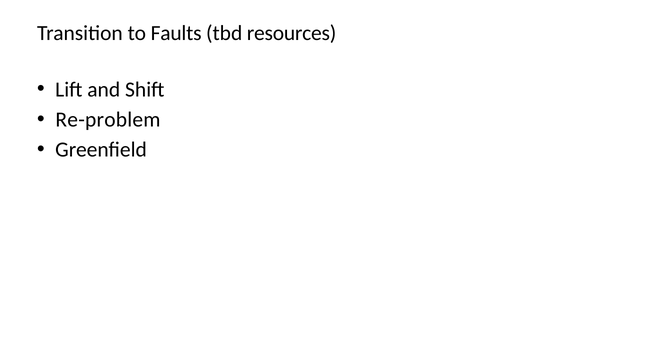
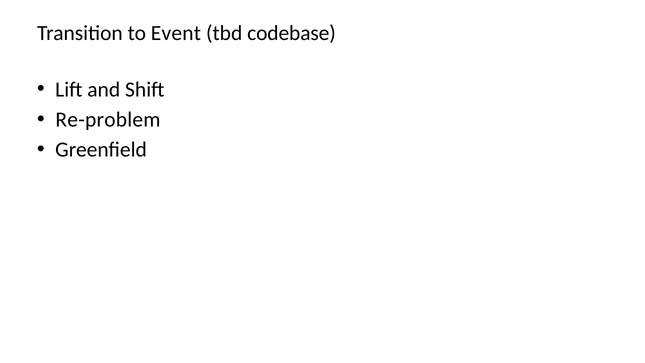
Faults: Faults -> Event (176, 33)
resources: resources -> codebase (292, 33)
